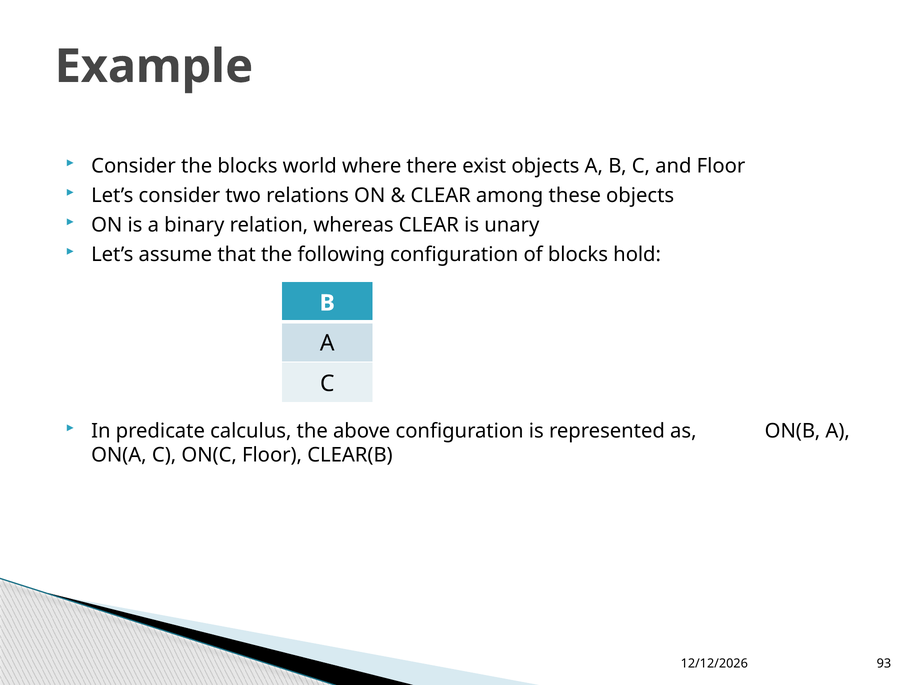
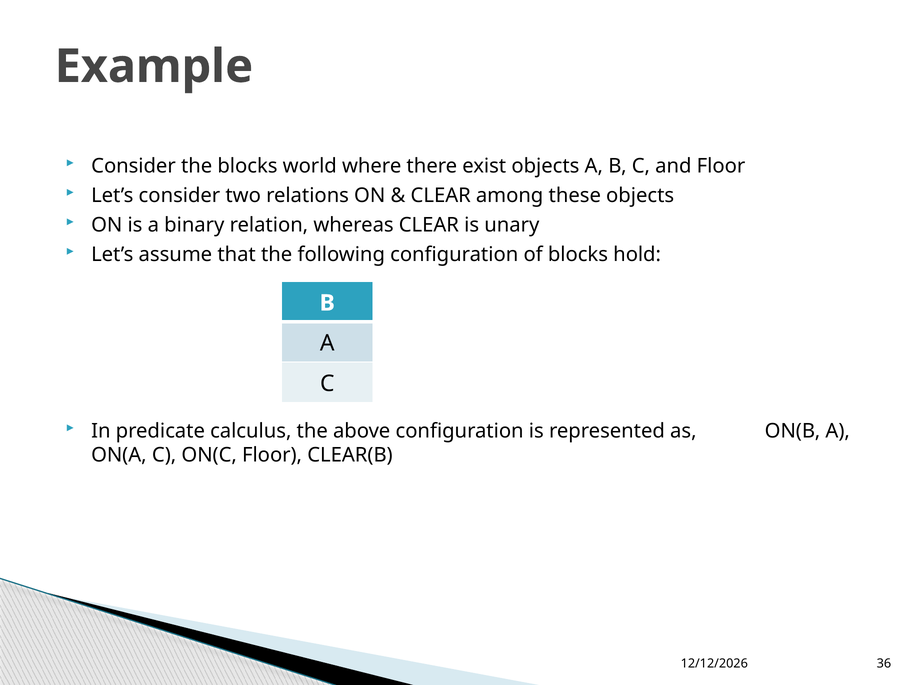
93: 93 -> 36 (884, 663)
